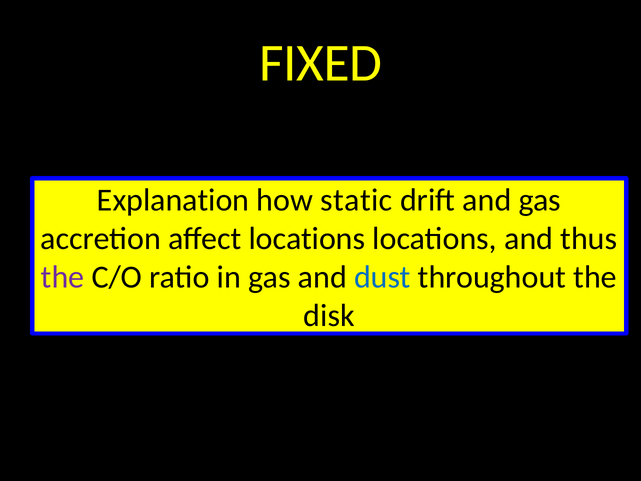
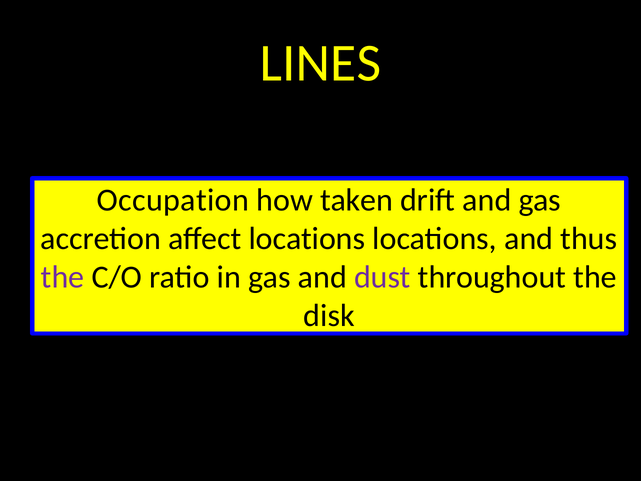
FIXED: FIXED -> LINES (320, 63)
Explanation: Explanation -> Occupation (173, 200)
static: static -> taken (357, 200)
dust colour: blue -> purple (382, 277)
